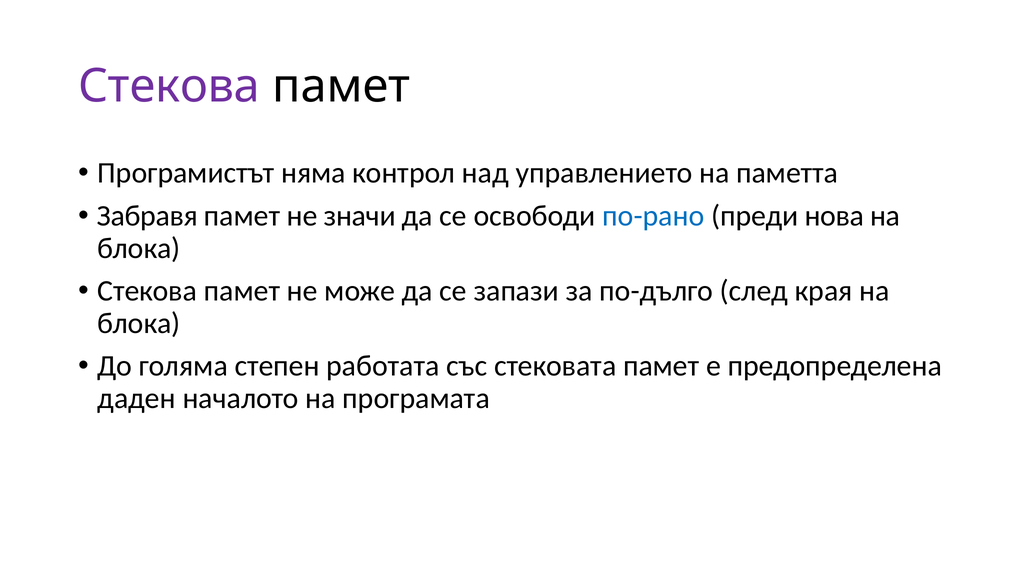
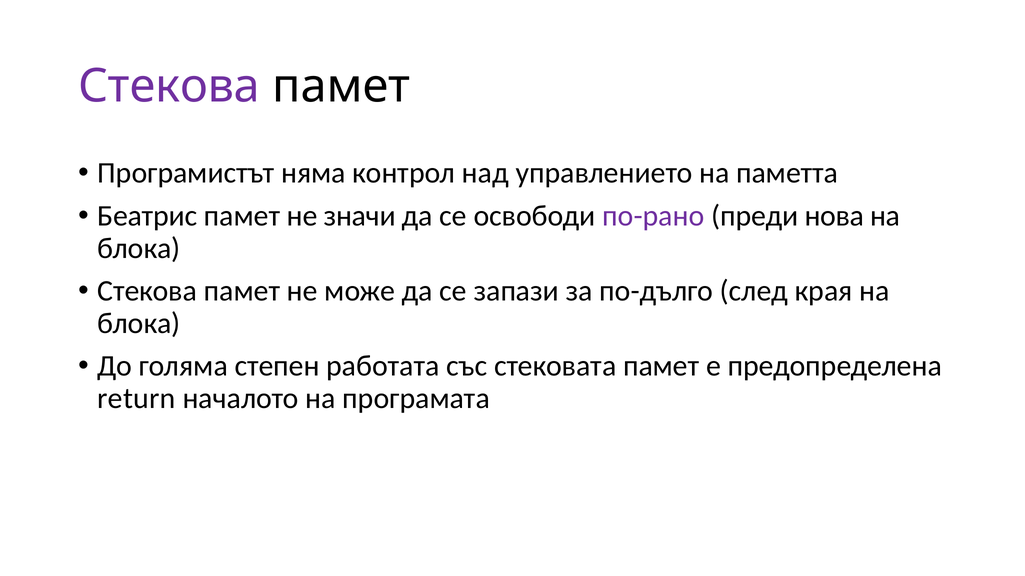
Забравя: Забравя -> Беатрис (147, 216)
по-рано colour: blue -> purple (653, 216)
даден: даден -> return (136, 399)
